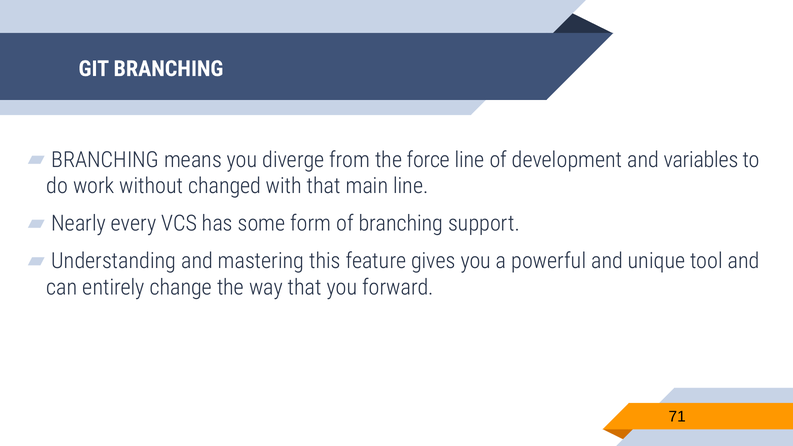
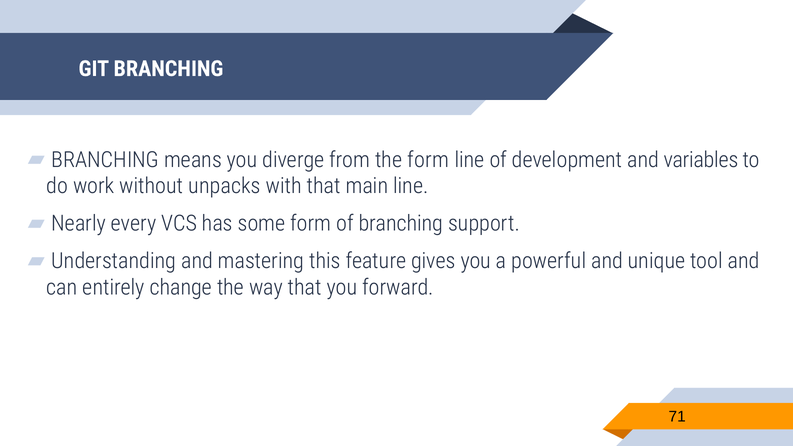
the force: force -> form (428, 160)
changed: changed -> unpacks (225, 186)
